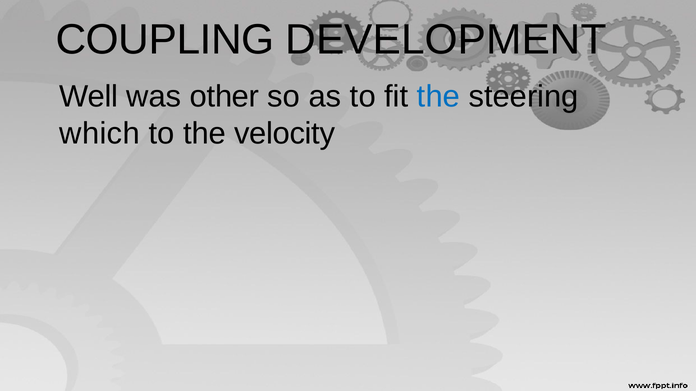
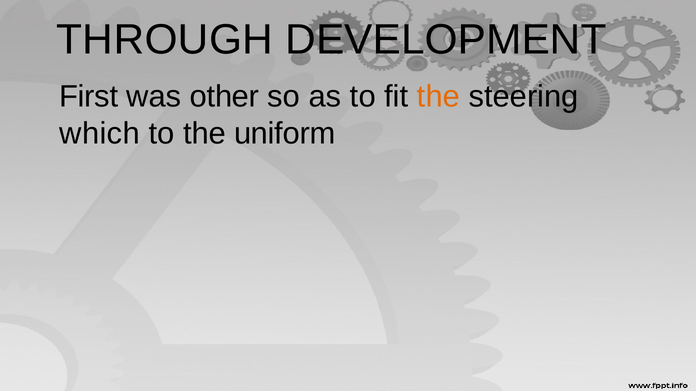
COUPLING: COUPLING -> THROUGH (165, 40)
Well: Well -> First (89, 97)
the colour: blue -> orange (438, 97)
velocity: velocity -> uniform (285, 134)
